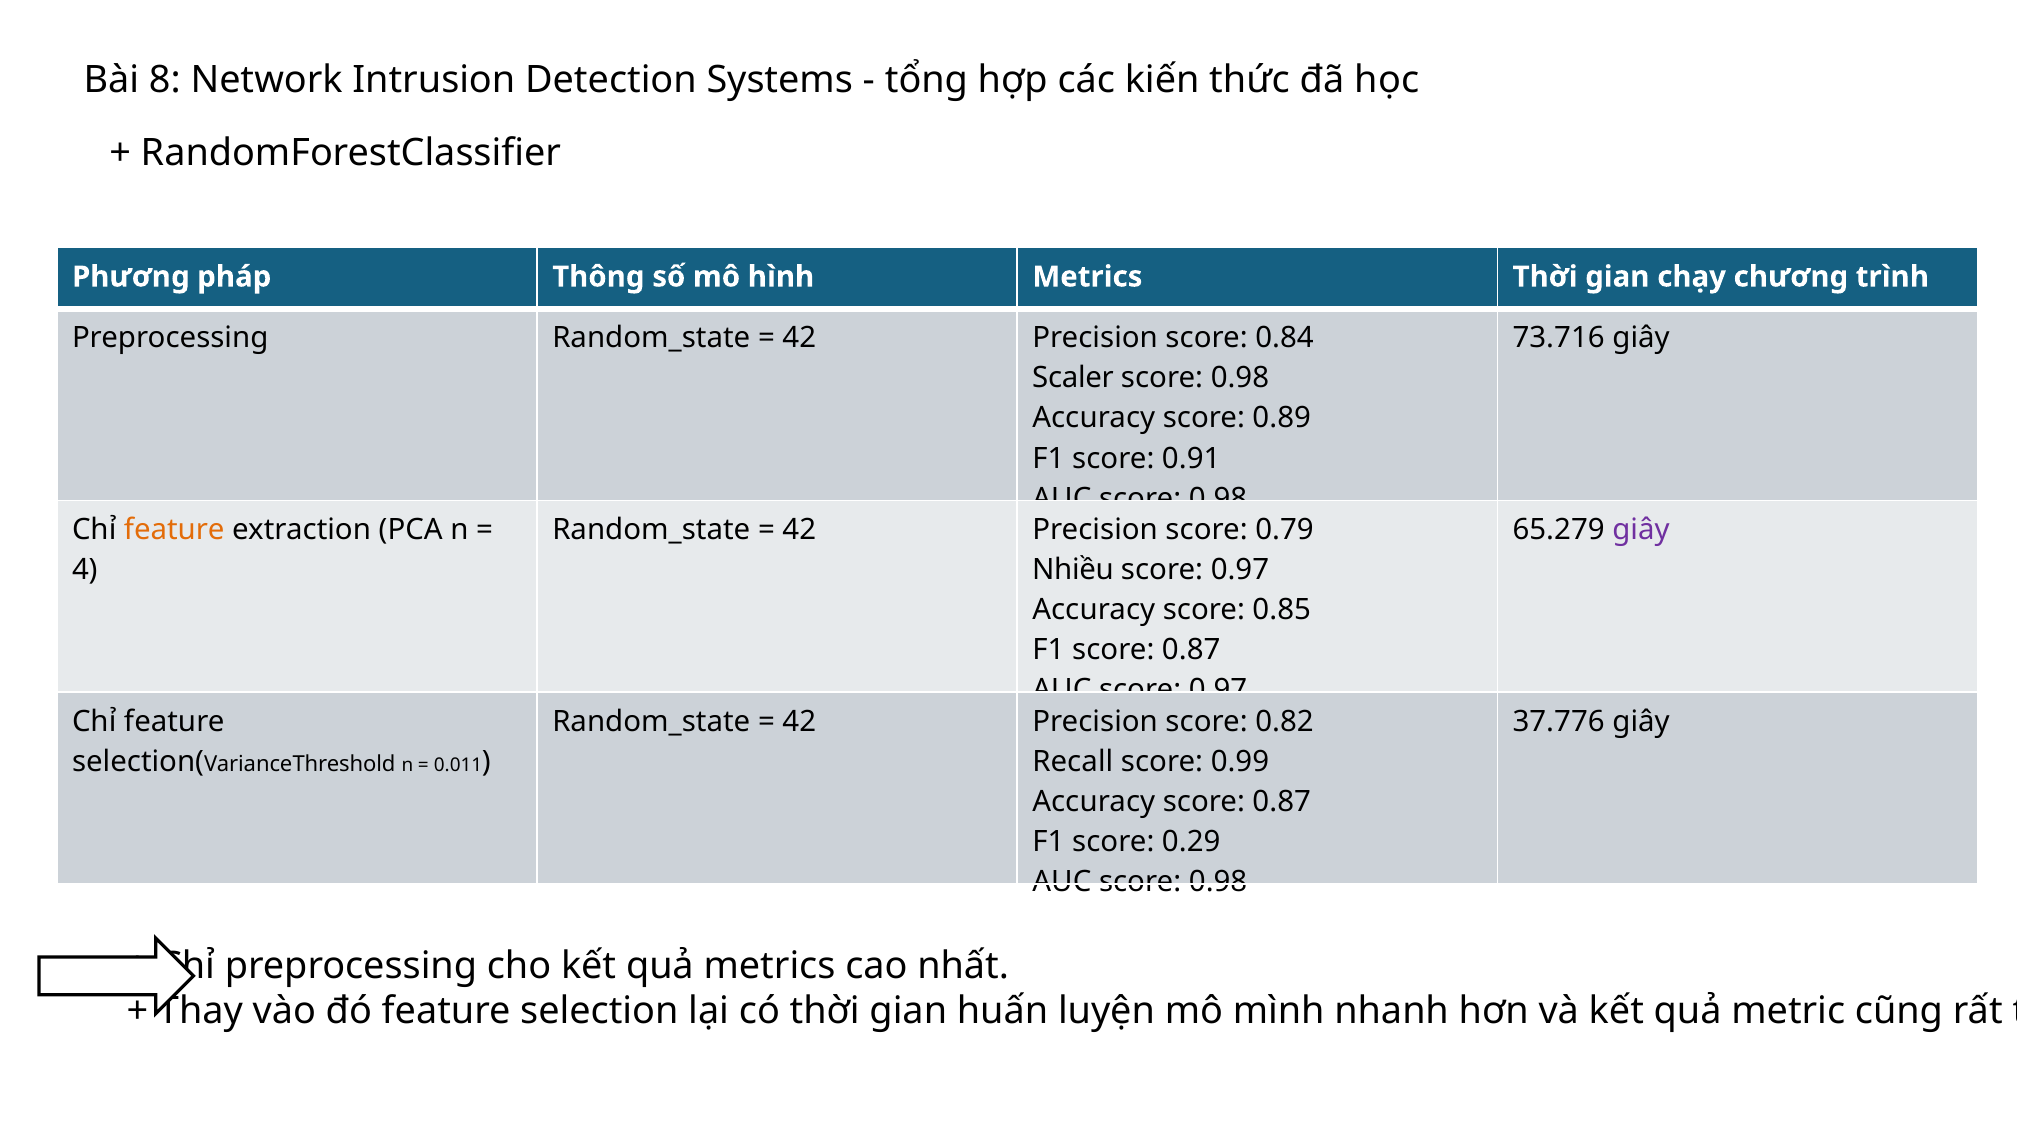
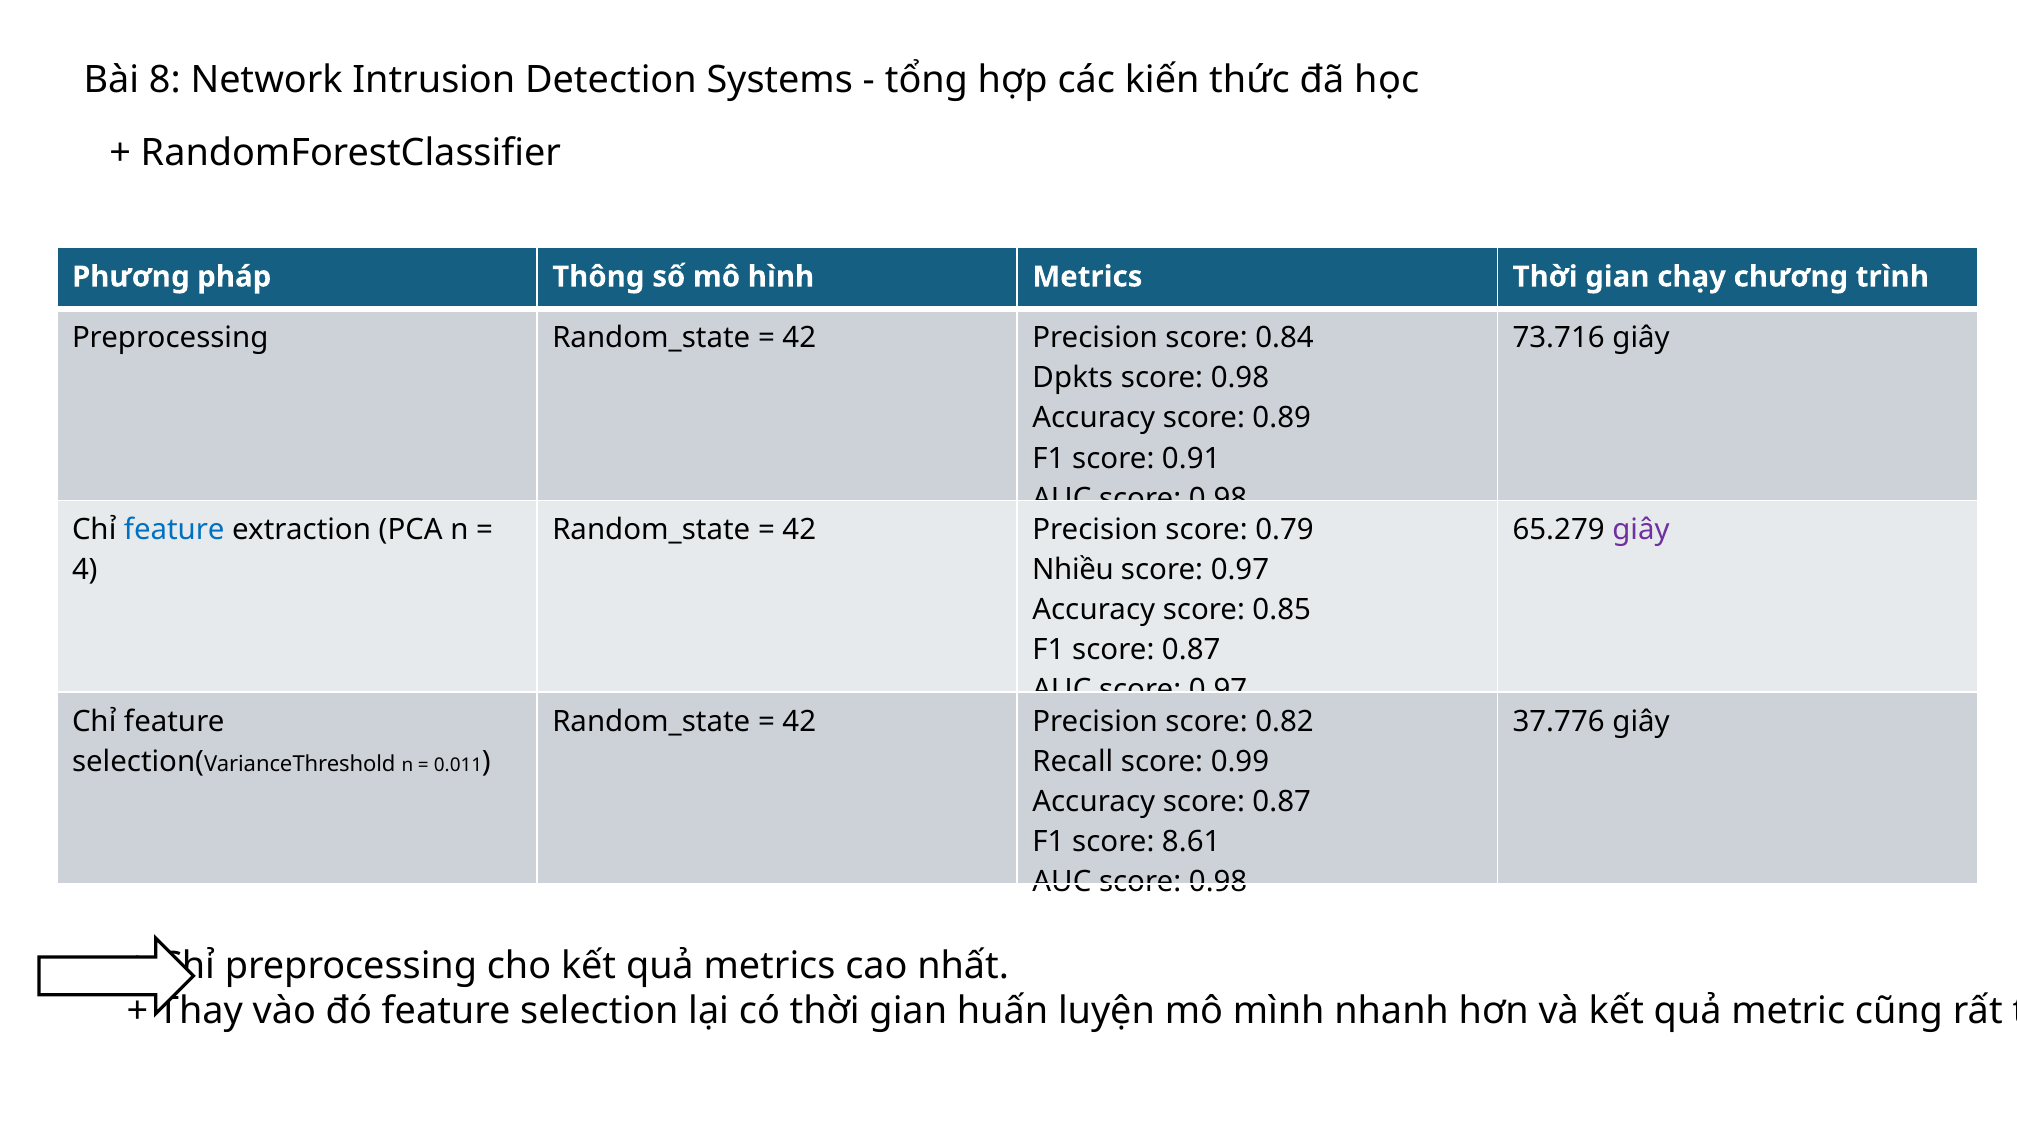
Scaler: Scaler -> Dpkts (1073, 378)
feature colour: orange -> blue (174, 530)
0.29: 0.29 -> 8.61 (1191, 842)
